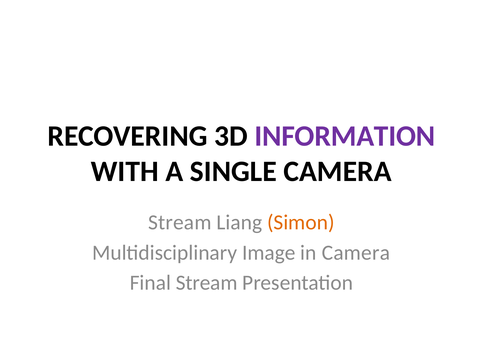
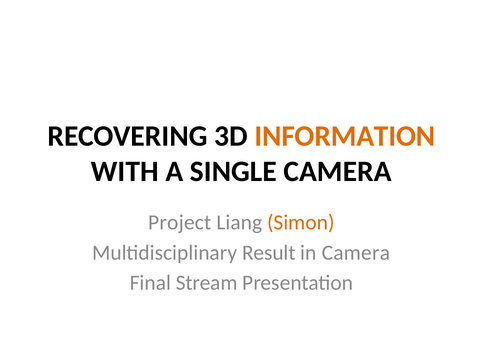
INFORMATION colour: purple -> orange (345, 136)
Stream: Stream -> Project (180, 222)
Image: Image -> Result (269, 252)
